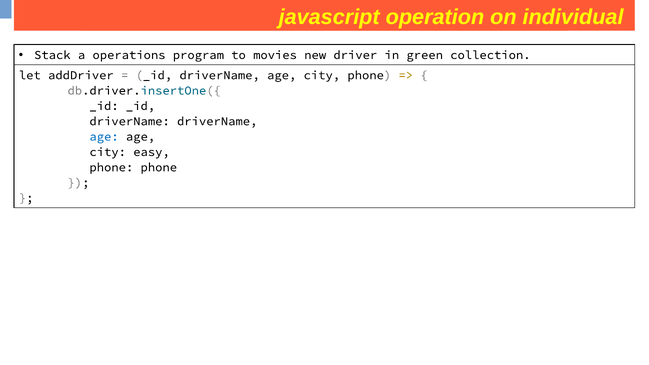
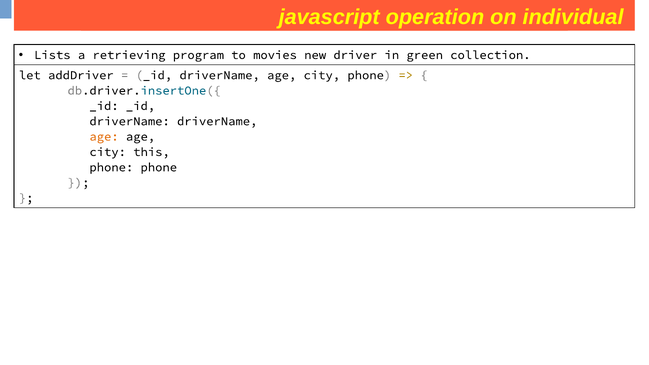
Stack: Stack -> Lists (52, 55)
operations: operations -> retrieving (129, 55)
age colour: blue -> orange (104, 137)
easy: easy -> this (151, 152)
